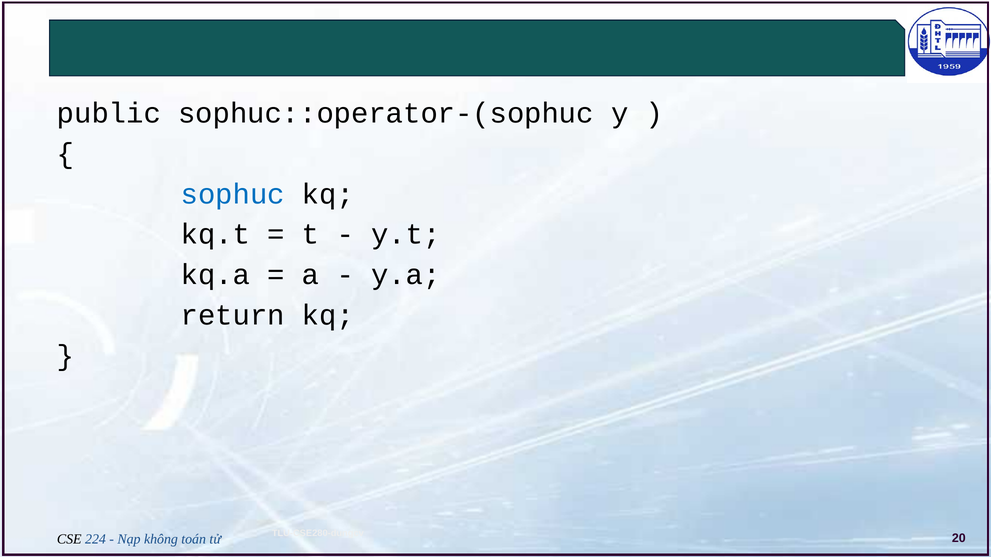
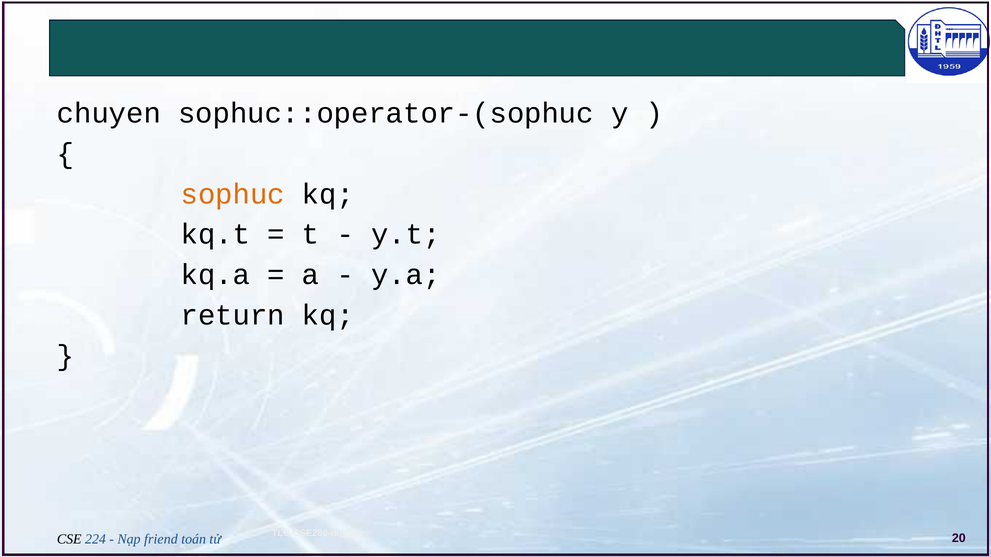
public: public -> chuyen (109, 113)
sophuc colour: blue -> orange (233, 194)
không: không -> friend (161, 540)
